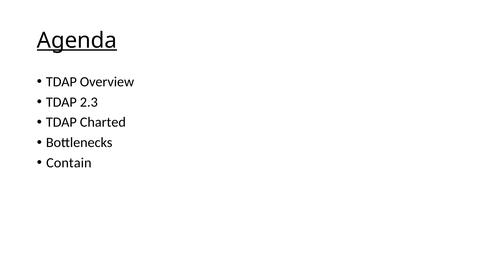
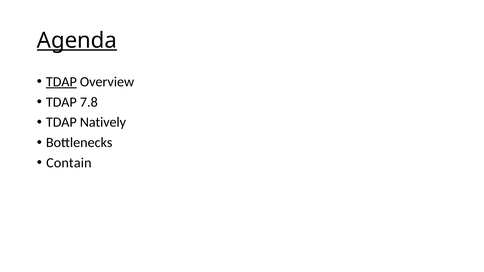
TDAP underline: none -> present (61, 82)
2.3: 2.3 -> 7.8 (89, 102)
Charted: Charted -> Natively (103, 122)
